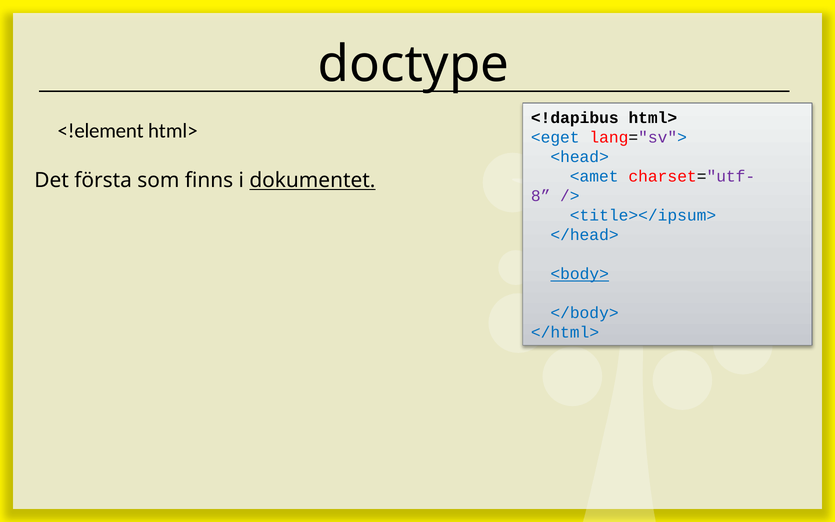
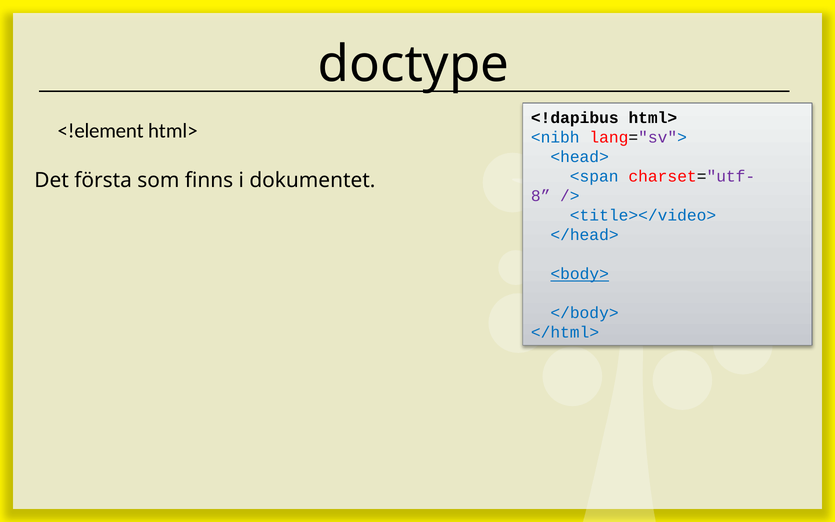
<eget: <eget -> <nibh (555, 138)
<amet: <amet -> <span (594, 177)
dokumentet underline: present -> none (312, 180)
<title></ipsum>: <title></ipsum> -> <title></video> (643, 216)
